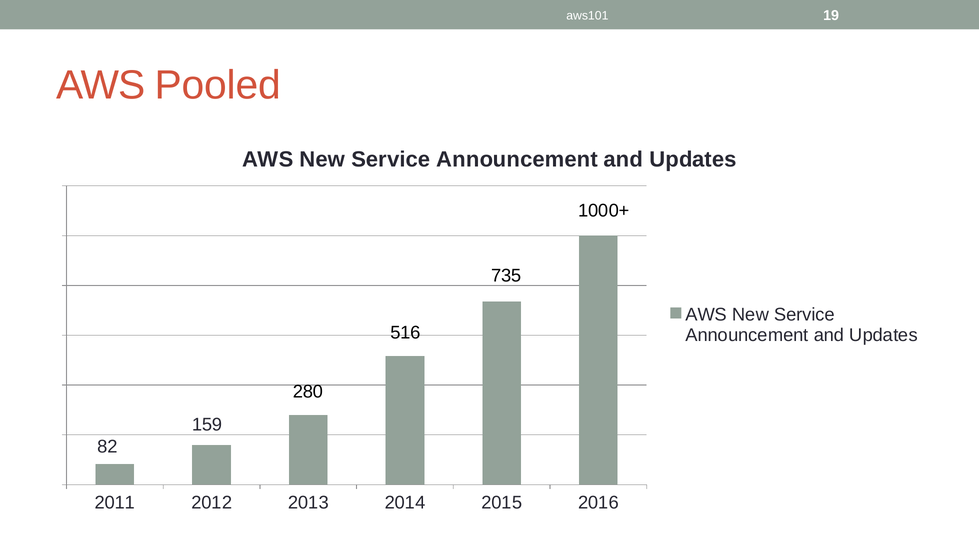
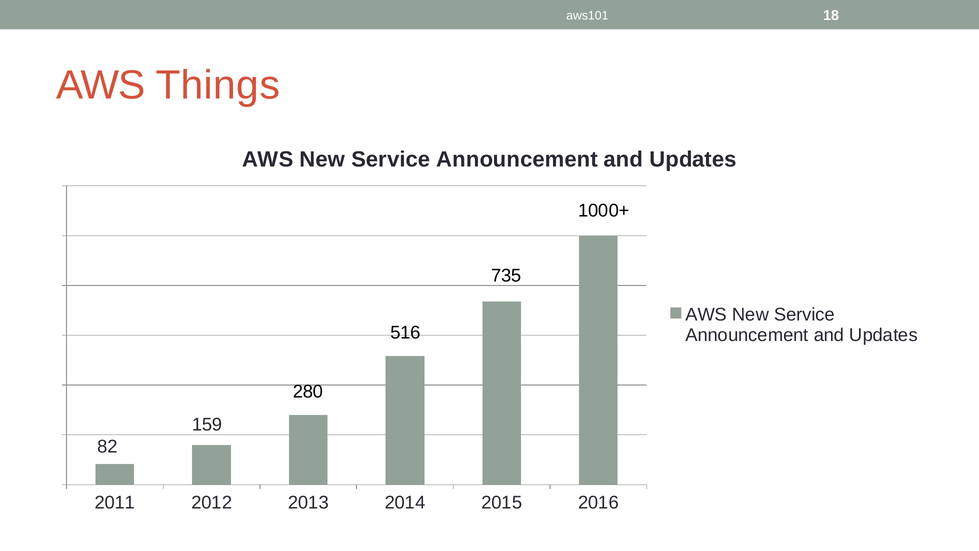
19: 19 -> 18 (831, 16)
Pooled: Pooled -> Things (218, 85)
